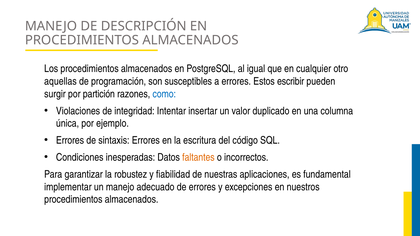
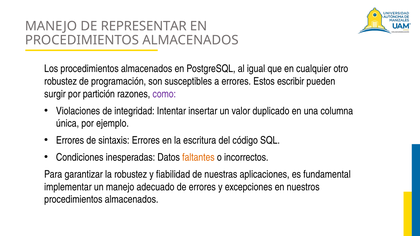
DESCRIPCIÓN: DESCRIPCIÓN -> REPRESENTAR (144, 26)
aquellas: aquellas -> robustez (61, 81)
como colour: blue -> purple (164, 94)
